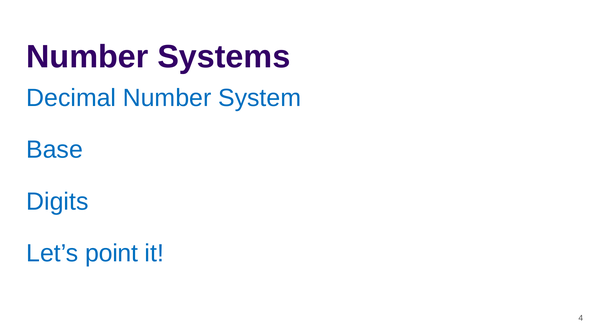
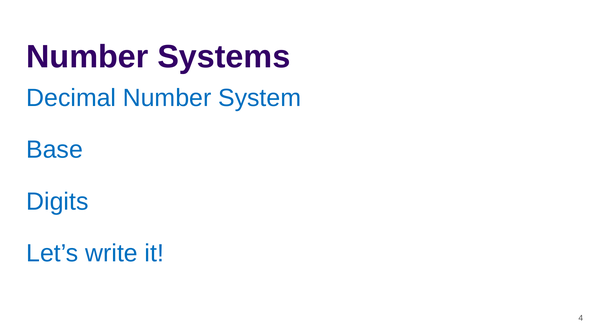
point: point -> write (112, 253)
